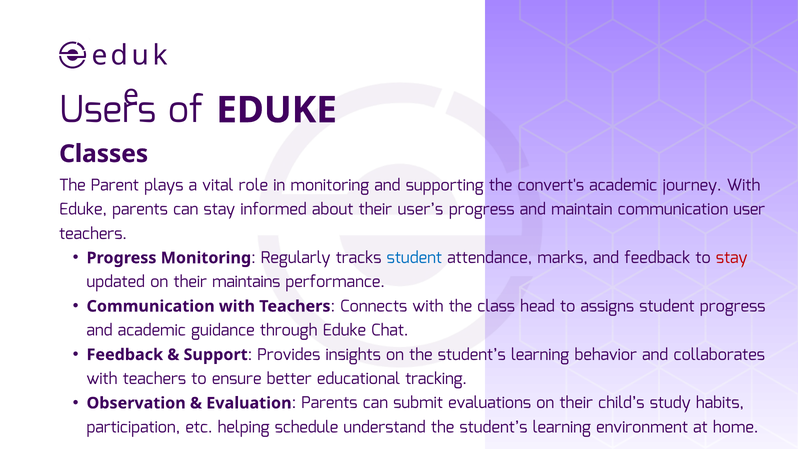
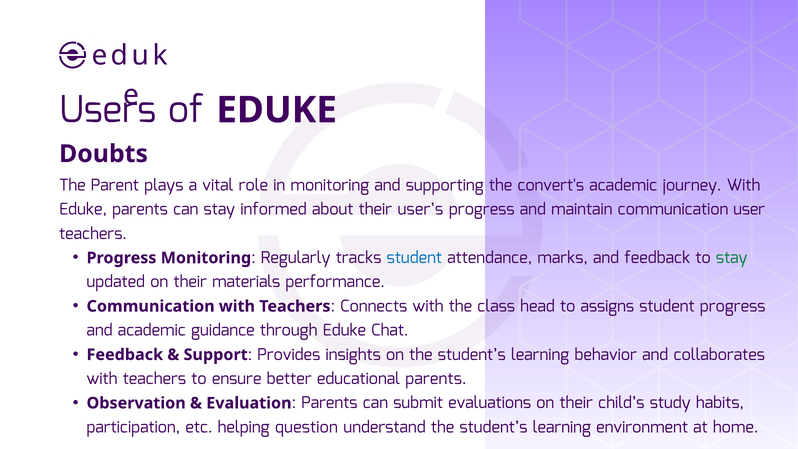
Classes: Classes -> Doubts (104, 154)
stay colour: red -> green (732, 258)
maintains: maintains -> materials (246, 282)
educational tracking: tracking -> parents (436, 379)
schedule: schedule -> question (306, 427)
